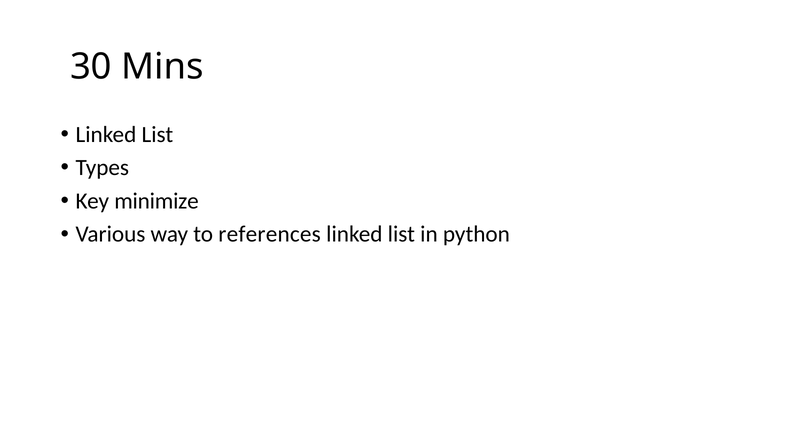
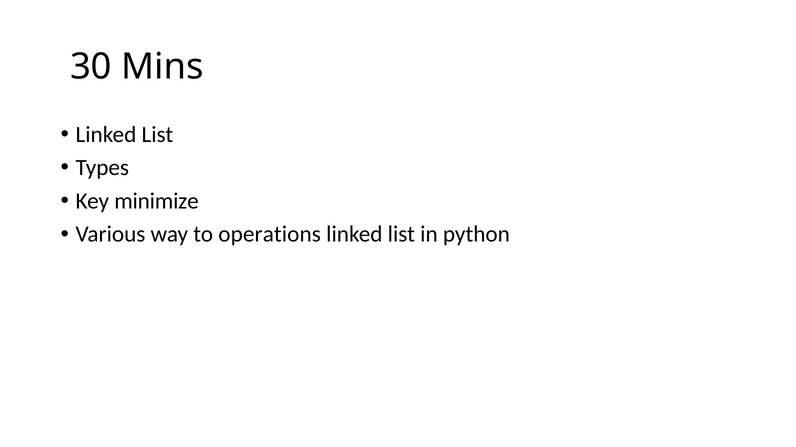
references: references -> operations (270, 235)
